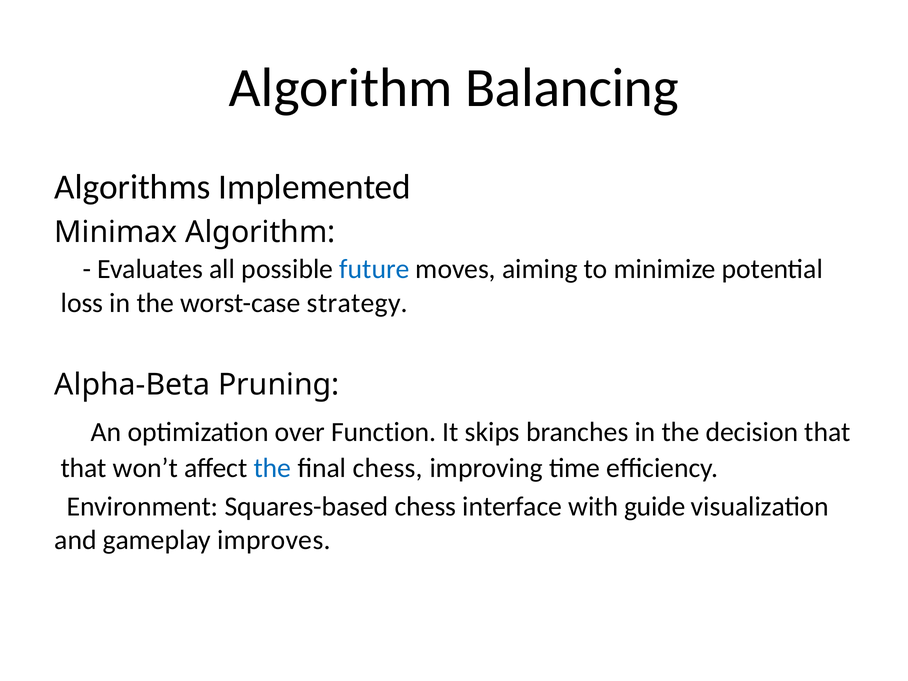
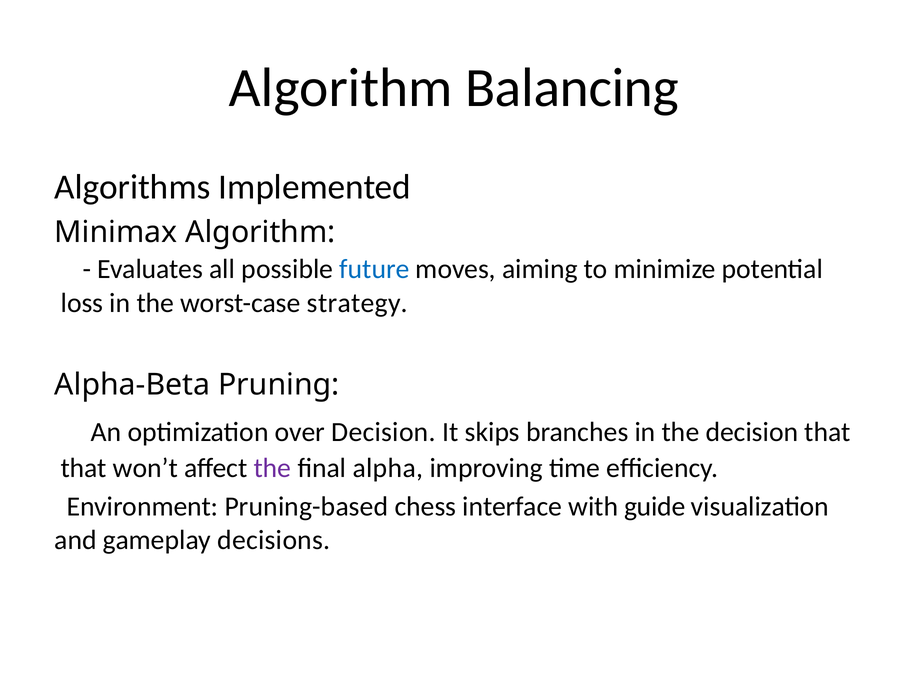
over Function: Function -> Decision (384, 432)
the colour: blue -> purple (272, 468)
final chess: chess -> alpha (388, 468)
Squares-based: Squares-based -> Pruning-based (306, 507)
improves: improves -> decisions (274, 540)
